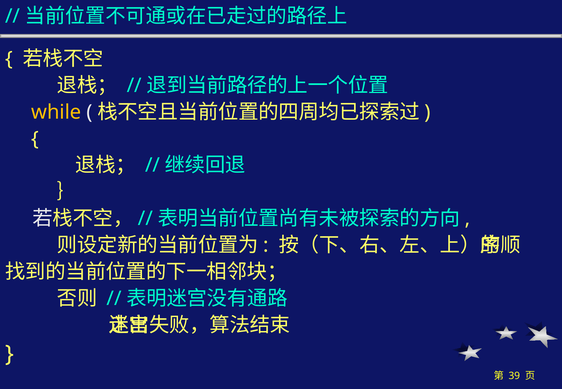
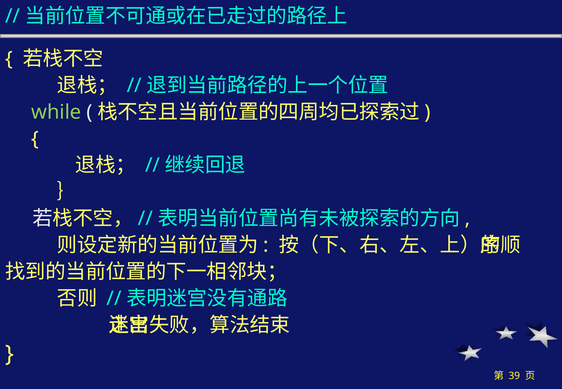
while colour: yellow -> light green (56, 112)
